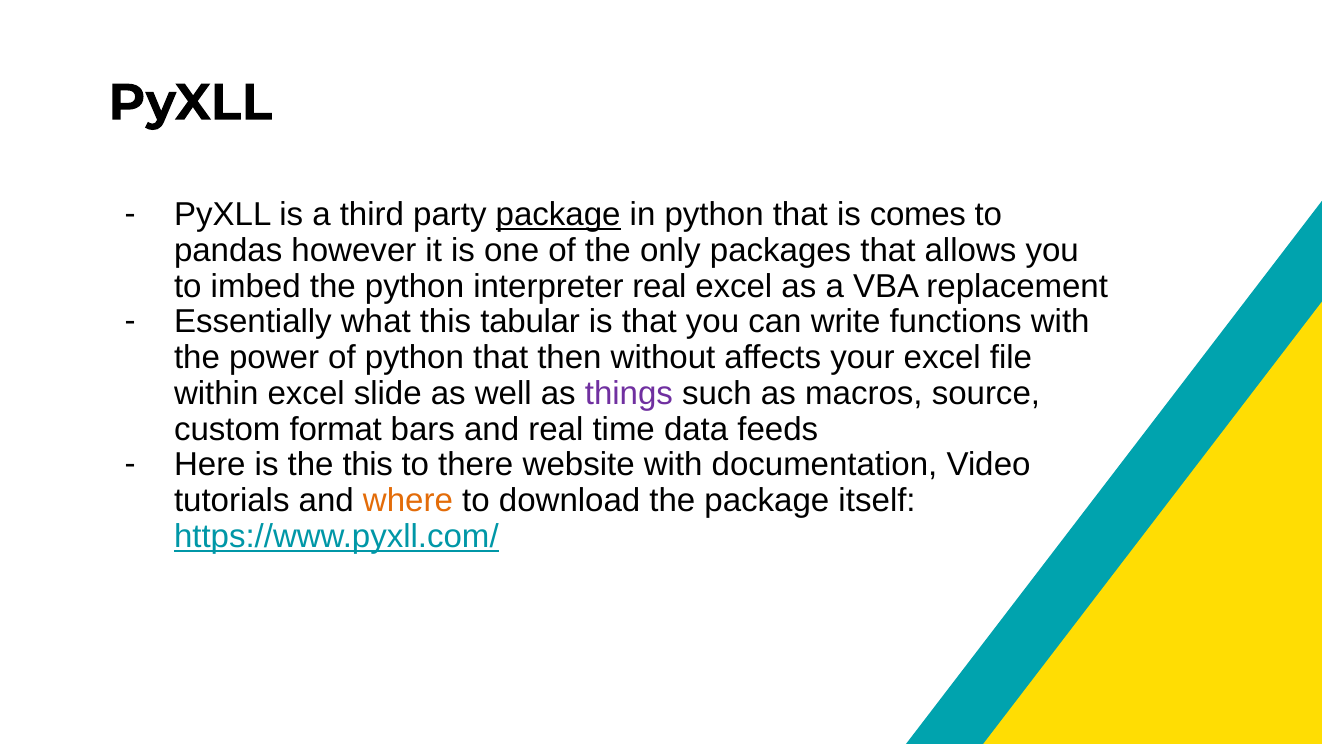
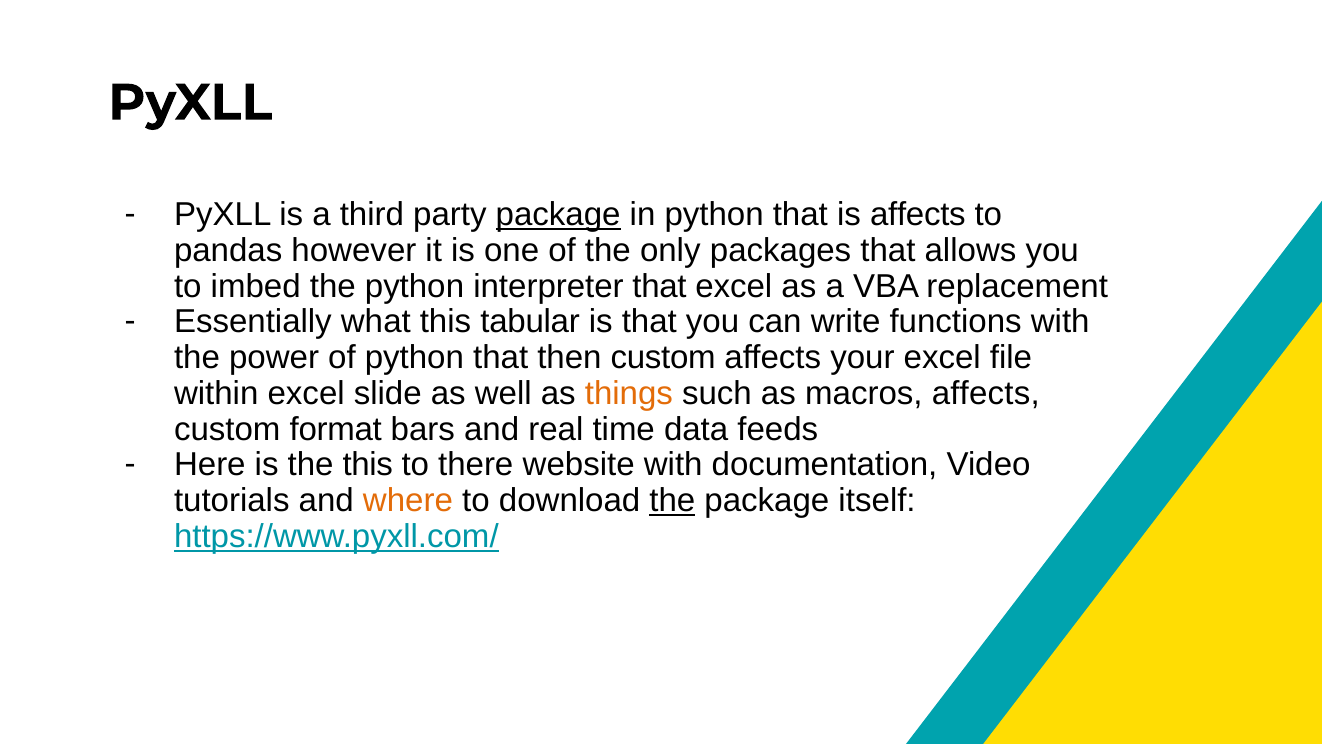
is comes: comes -> affects (918, 215)
interpreter real: real -> that (660, 286)
then without: without -> custom (663, 358)
things colour: purple -> orange (629, 393)
macros source: source -> affects (986, 393)
the underline: none -> present (672, 500)
